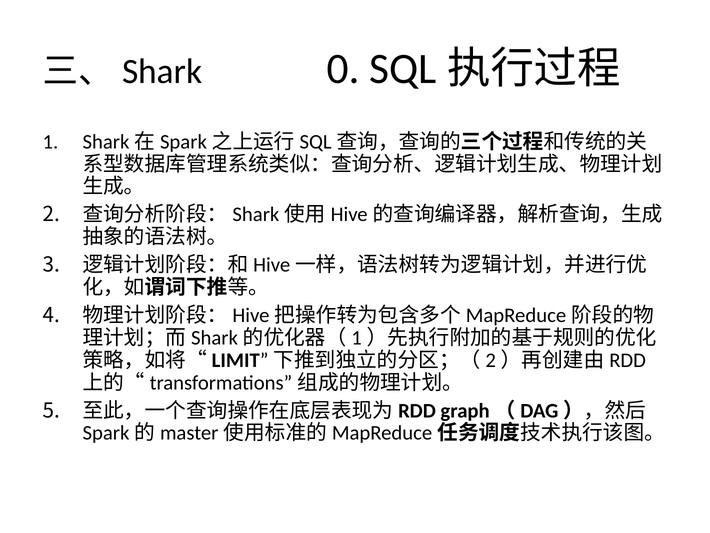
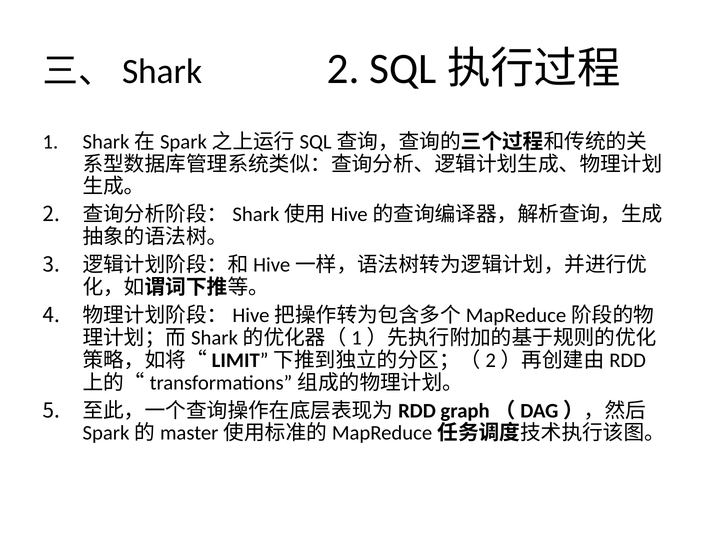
0: 0 -> 2 (343, 69)
